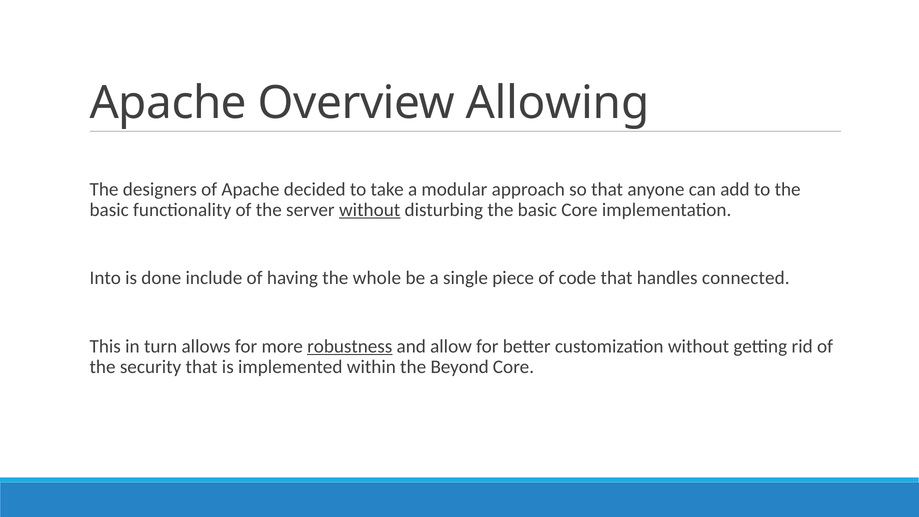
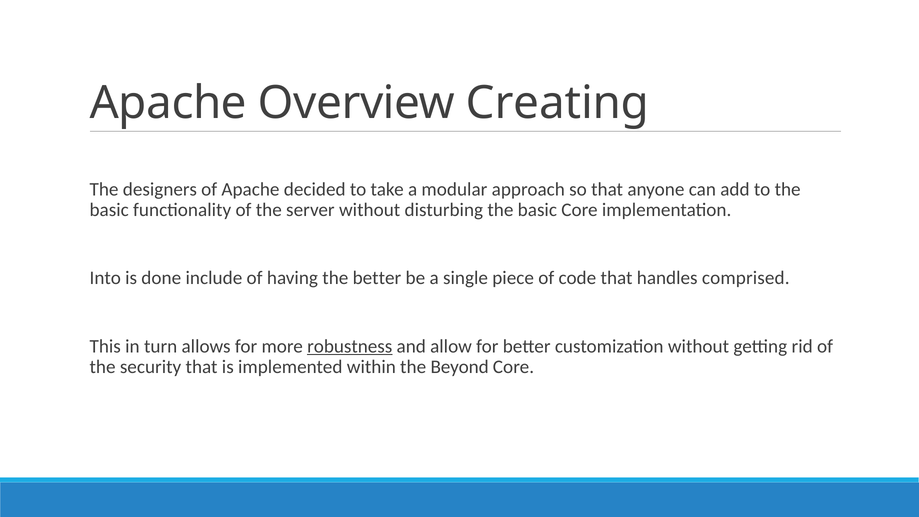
Allowing: Allowing -> Creating (557, 103)
without underline: present -> none (370, 210)
the whole: whole -> better (377, 278)
connected: connected -> comprised (746, 278)
